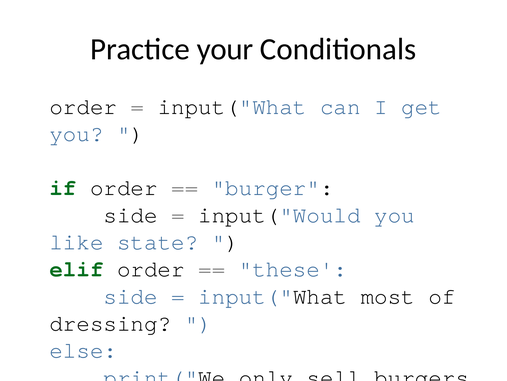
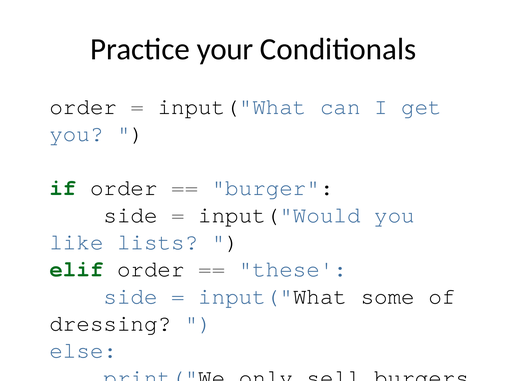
state: state -> lists (158, 242)
most: most -> some (388, 296)
